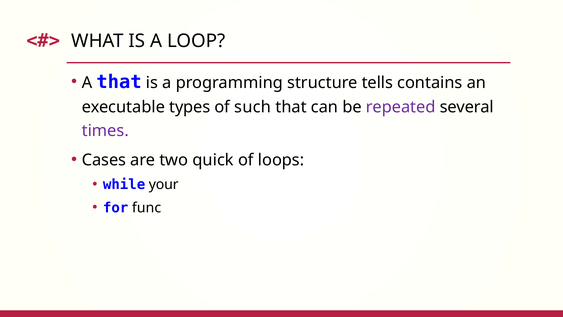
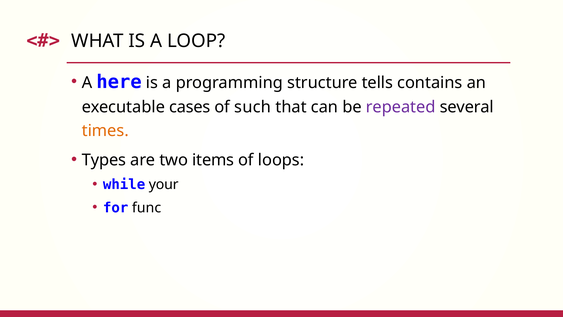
A that: that -> here (119, 82)
types: types -> cases (190, 107)
times colour: purple -> orange (105, 130)
Cases: Cases -> Types (104, 160)
quick: quick -> items (213, 160)
